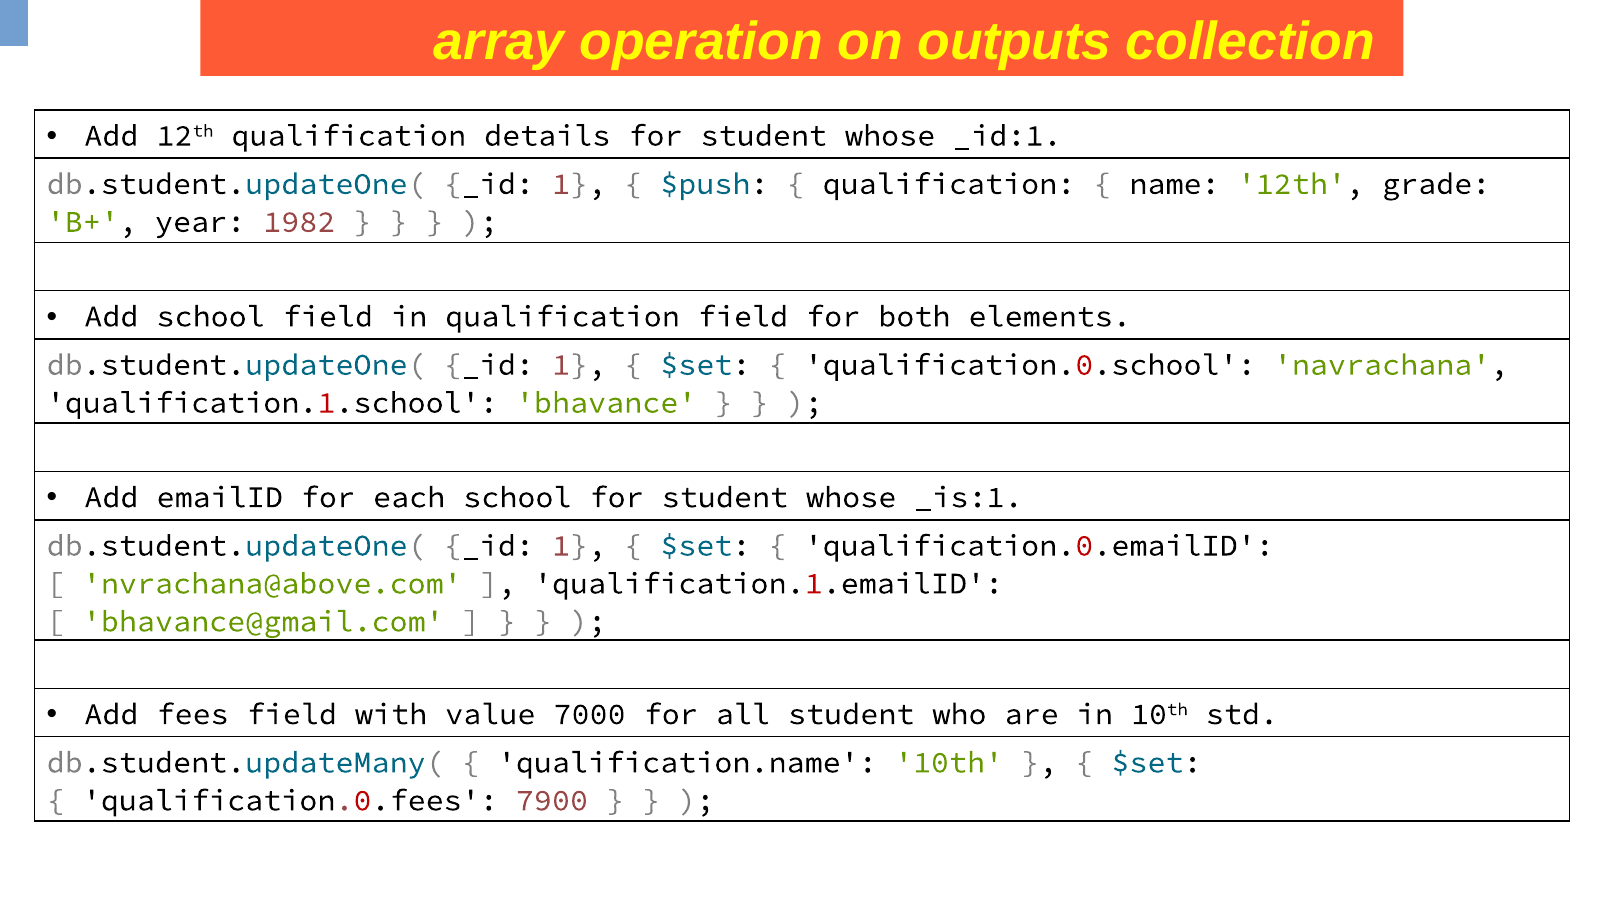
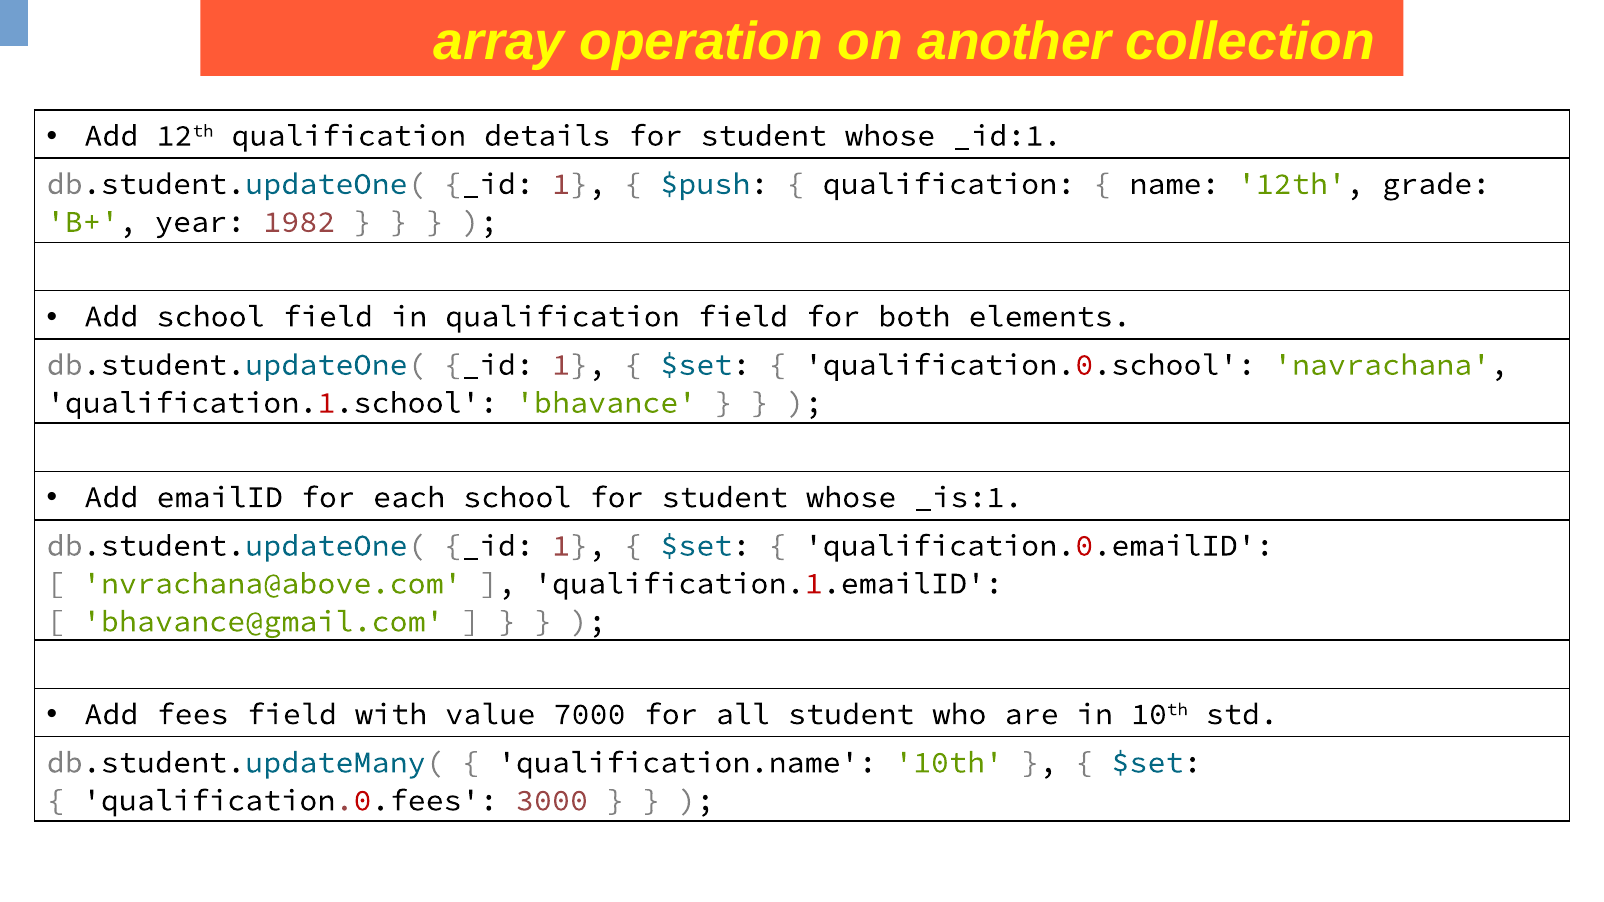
outputs: outputs -> another (1015, 42)
7900: 7900 -> 3000 (552, 801)
